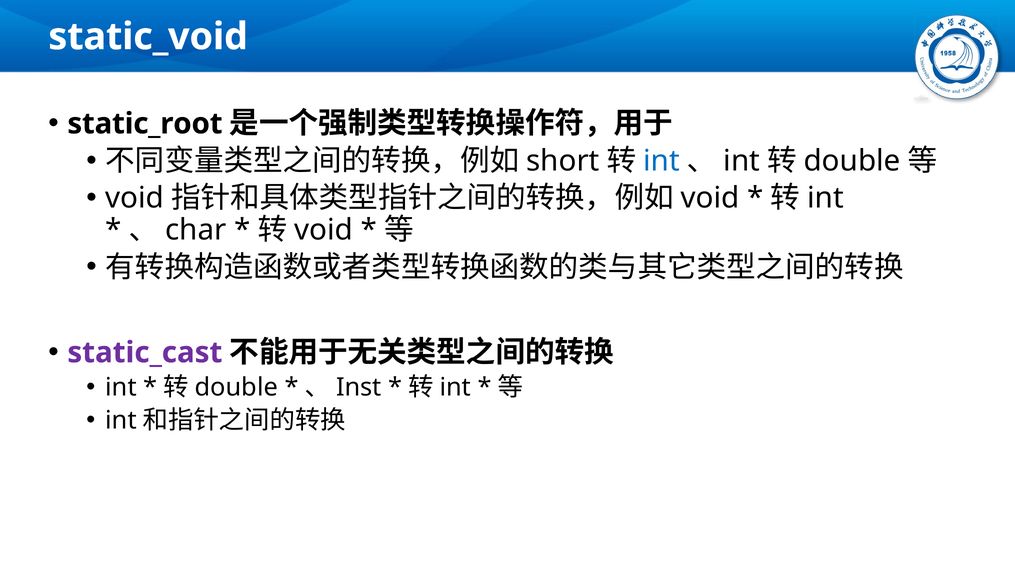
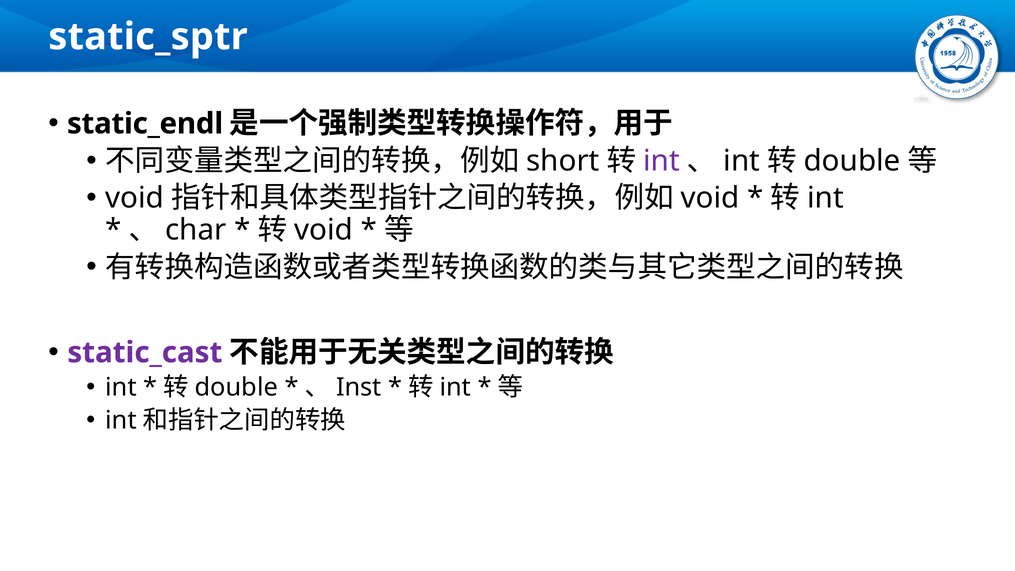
static_void: static_void -> static_sptr (148, 37)
static_root: static_root -> static_endl (145, 124)
int colour: blue -> purple (661, 161)
